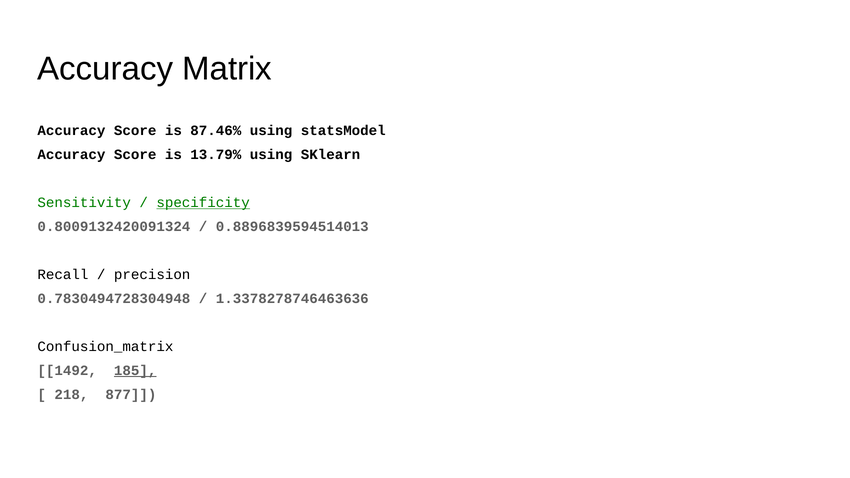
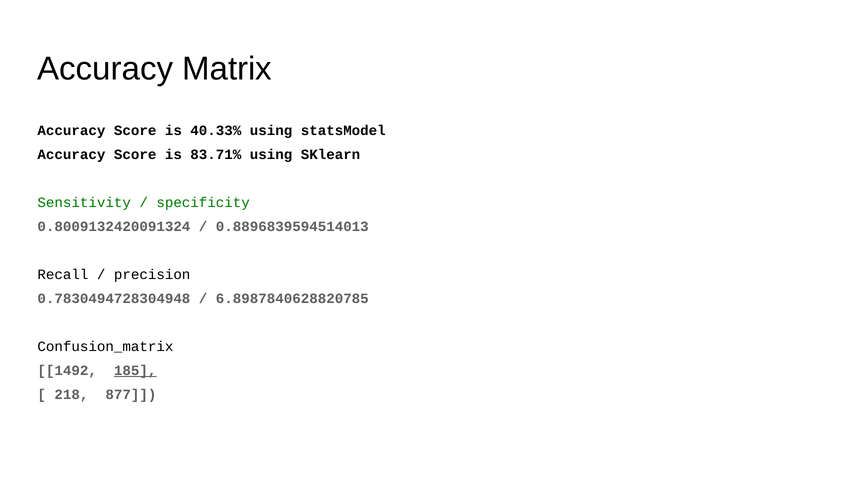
87.46%: 87.46% -> 40.33% (216, 131)
13.79%: 13.79% -> 83.71% (216, 155)
specificity underline: present -> none (203, 203)
1.3378278746463636: 1.3378278746463636 -> 6.8987840628820785 (292, 299)
